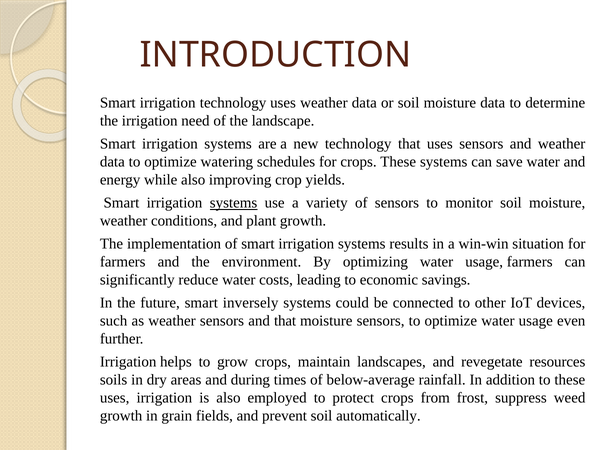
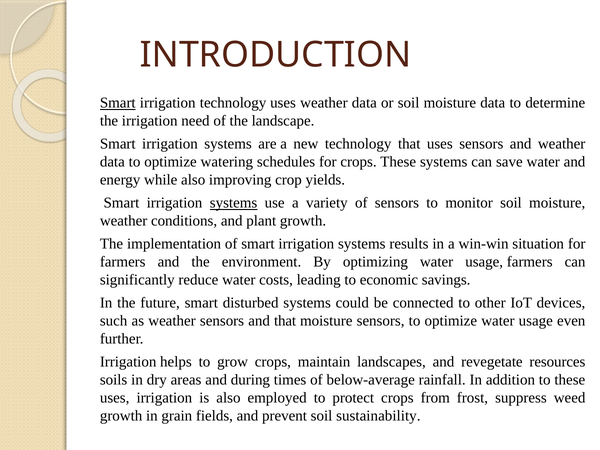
Smart underline: none -> present (118, 103)
inversely: inversely -> disturbed (251, 303)
automatically: automatically -> sustainability (378, 416)
